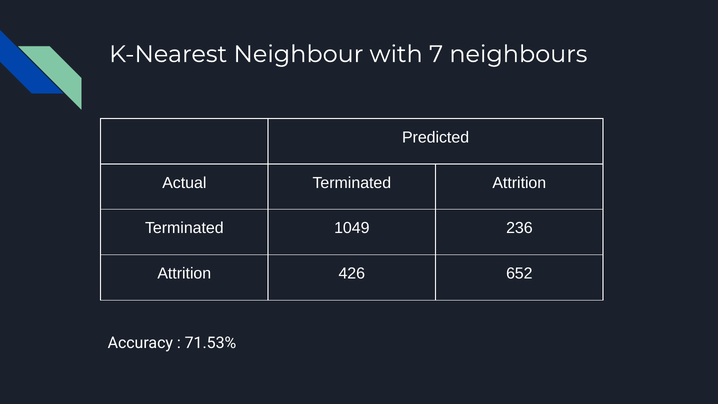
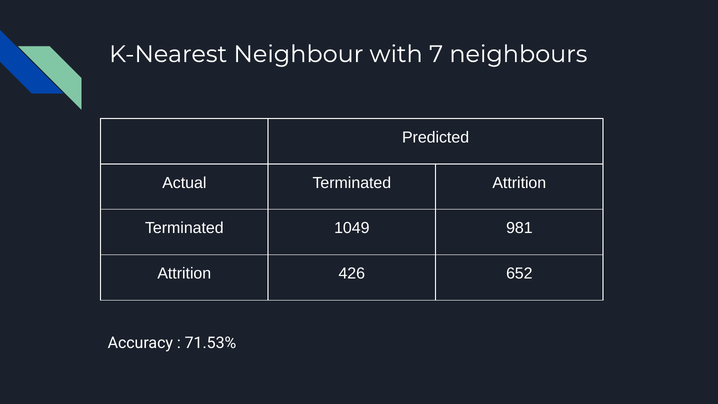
236: 236 -> 981 (519, 228)
